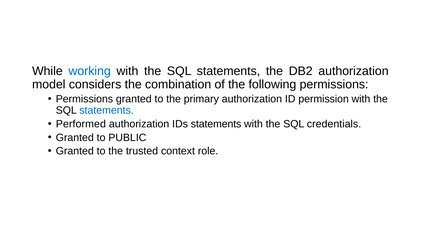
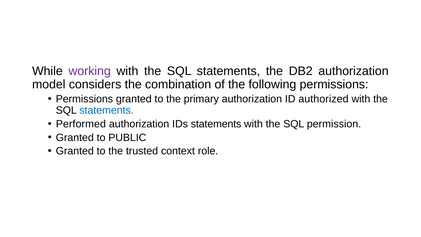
working colour: blue -> purple (90, 71)
permission: permission -> authorized (324, 99)
credentials: credentials -> permission (334, 124)
